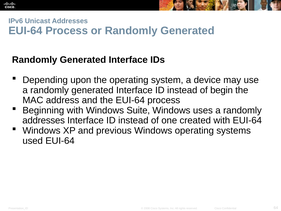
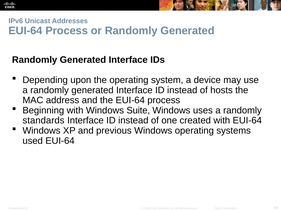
begin: begin -> hosts (222, 90)
addresses: addresses -> standards (44, 120)
